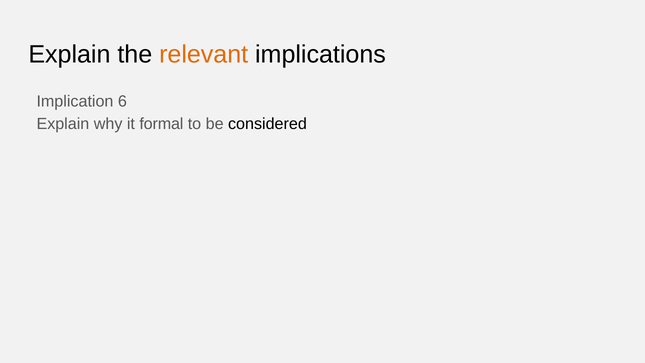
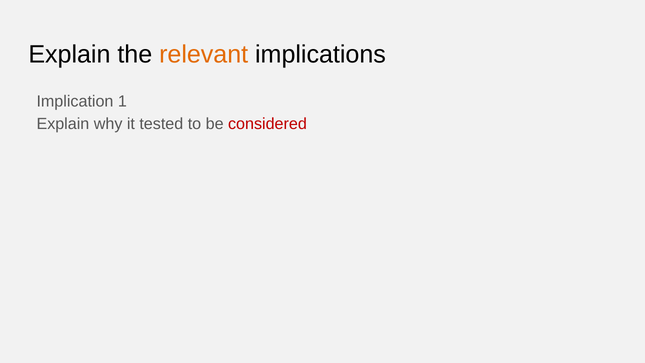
6: 6 -> 1 (122, 101)
formal: formal -> tested (161, 124)
considered colour: black -> red (267, 124)
